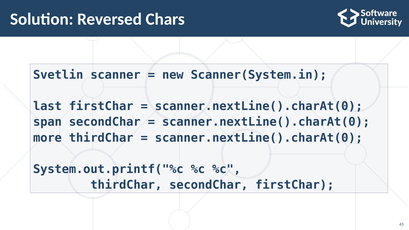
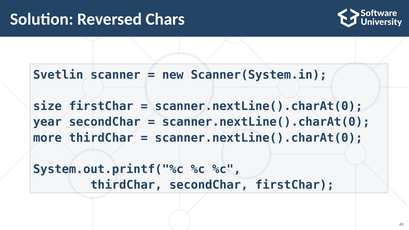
last: last -> size (47, 106)
span: span -> year (47, 122)
